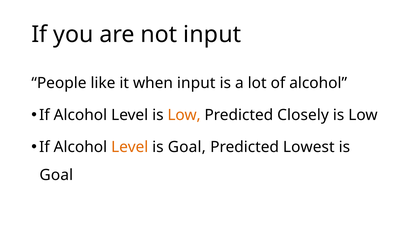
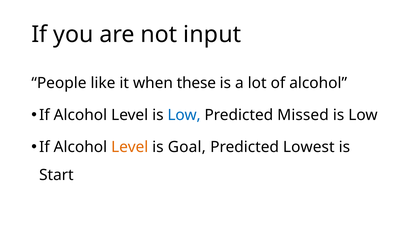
when input: input -> these (196, 83)
Low colour: orange -> blue (184, 115)
Closely: Closely -> Missed (303, 115)
Goal: Goal -> Start (56, 175)
